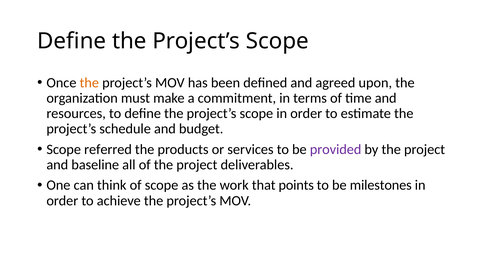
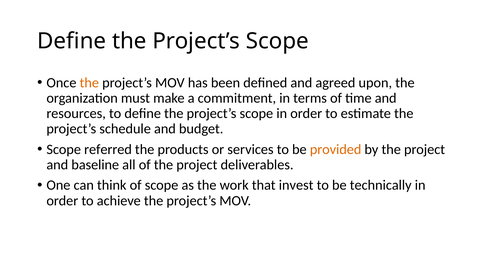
provided colour: purple -> orange (336, 149)
points: points -> invest (296, 185)
milestones: milestones -> technically (381, 185)
